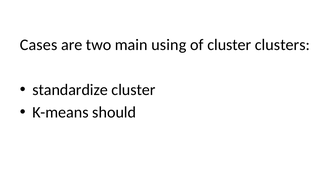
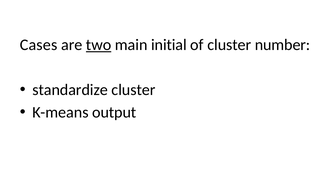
two underline: none -> present (99, 45)
using: using -> initial (169, 45)
clusters: clusters -> number (283, 45)
should: should -> output (114, 112)
